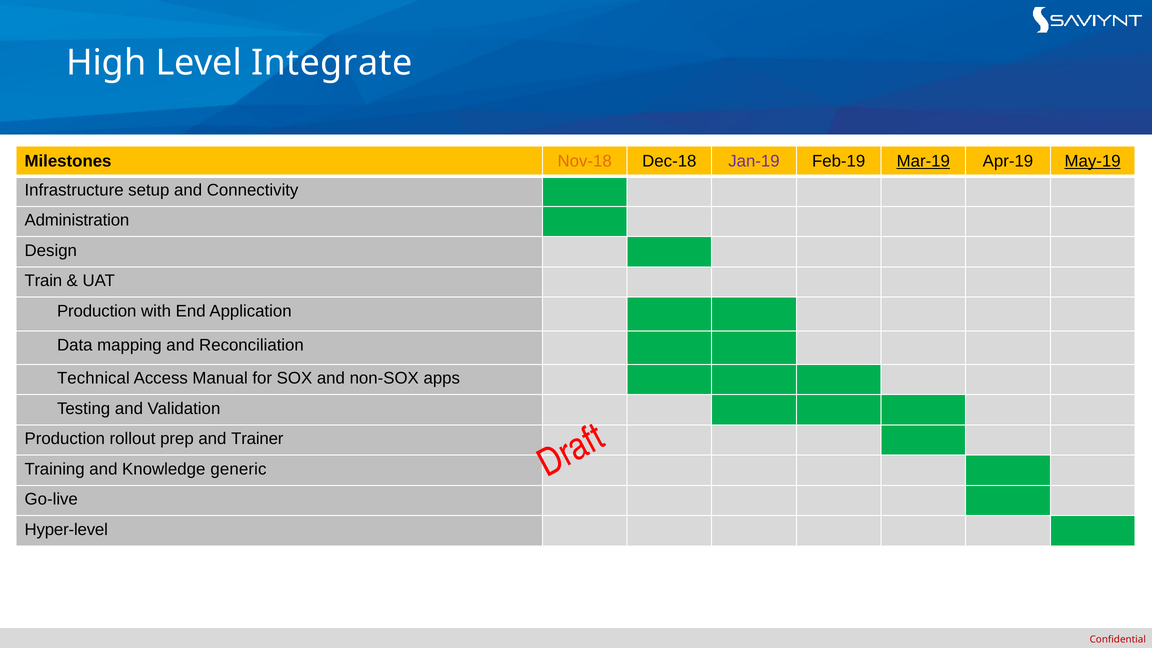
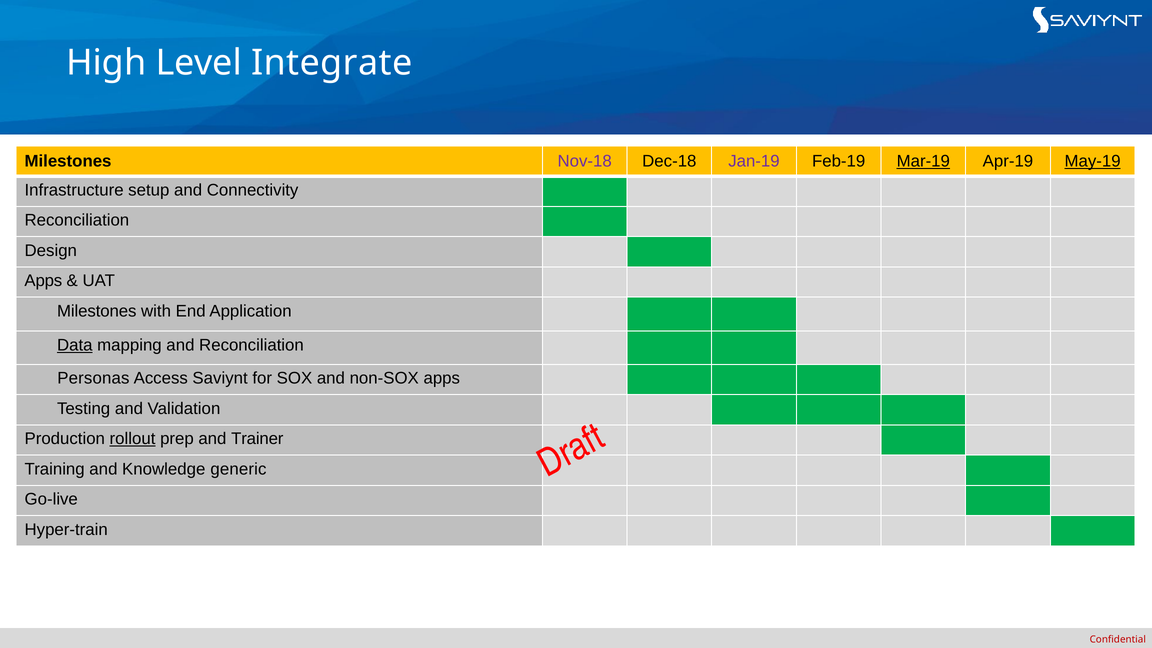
Nov-18 colour: orange -> purple (585, 161)
Administration: Administration -> Reconciliation (77, 220)
Train: Train -> Apps (43, 281)
Production: Production -> Milestones (97, 311)
Data underline: none -> present (75, 345)
Technical: Technical -> Personas (93, 378)
Manual: Manual -> Saviynt (220, 378)
rollout underline: none -> present (133, 439)
Hyper-level: Hyper-level -> Hyper-train (66, 530)
